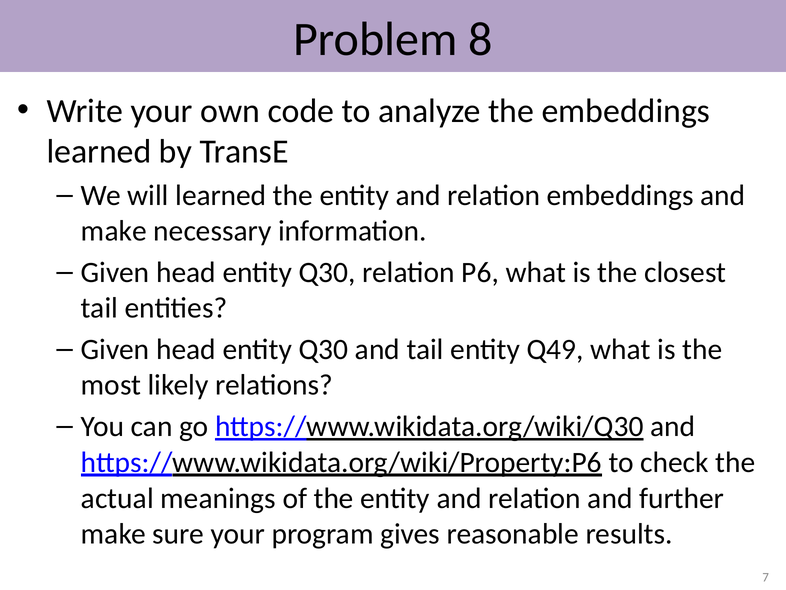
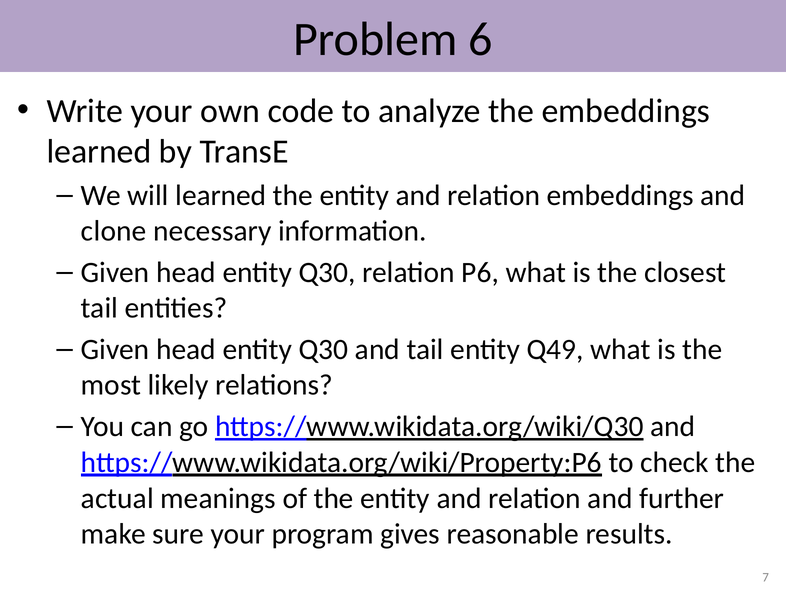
8: 8 -> 6 (481, 39)
make: make -> clone (114, 231)
